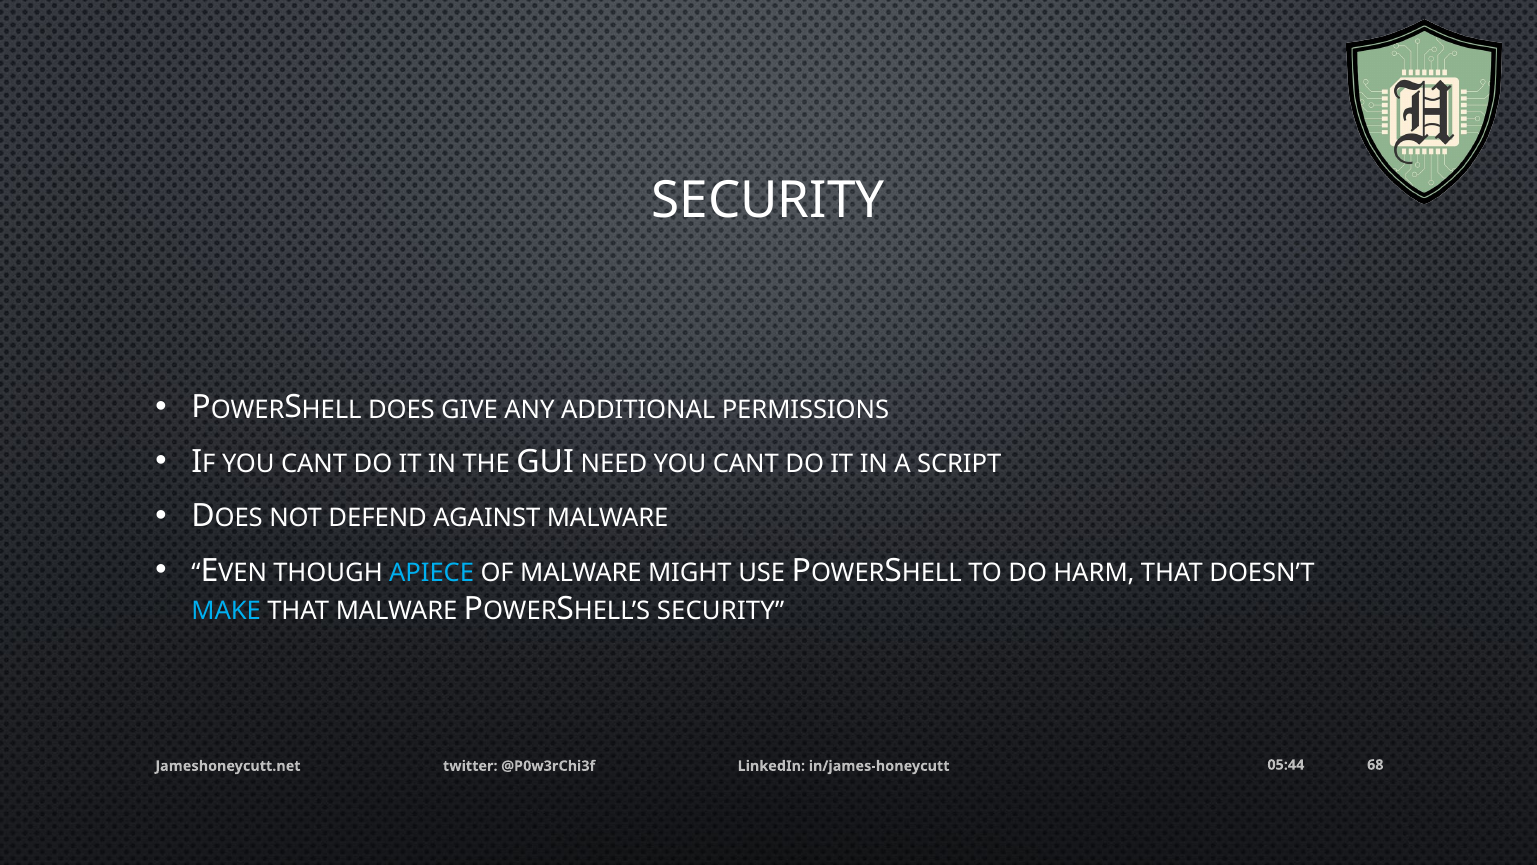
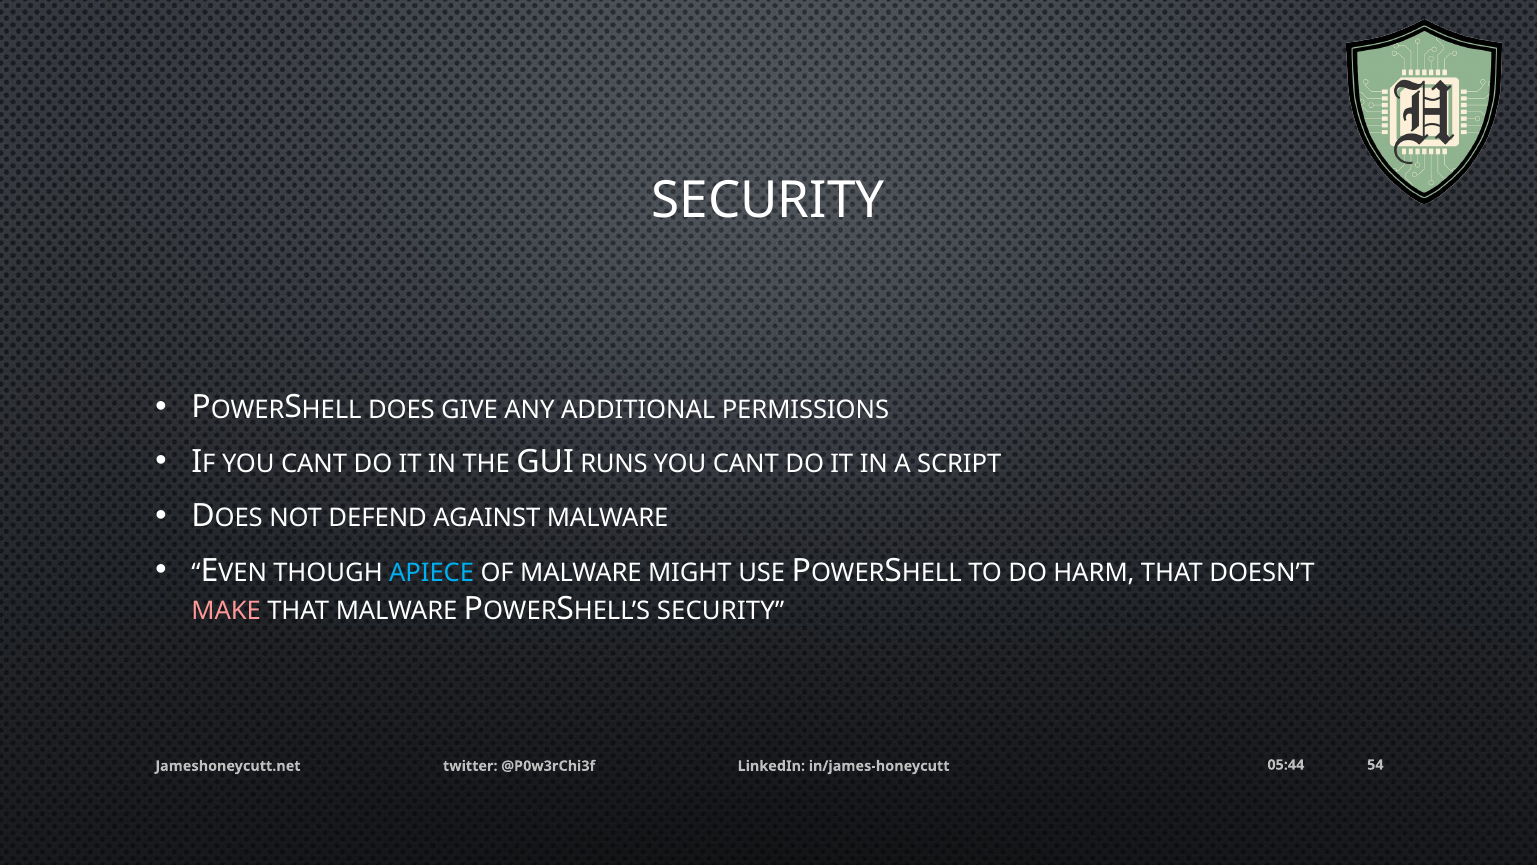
NEED: NEED -> RUNS (614, 464)
MAKE colour: light blue -> pink (226, 611)
68: 68 -> 54 (1375, 764)
